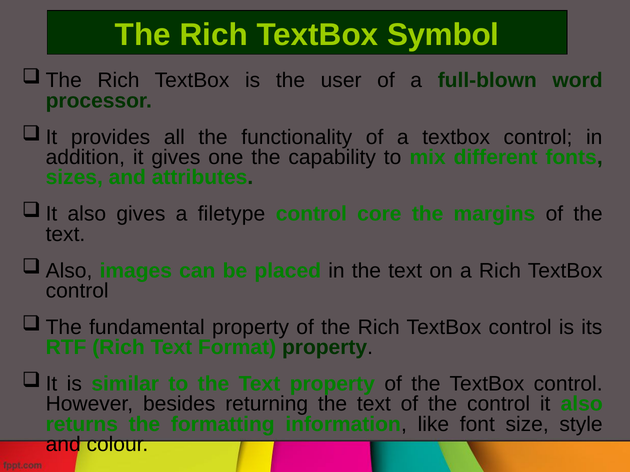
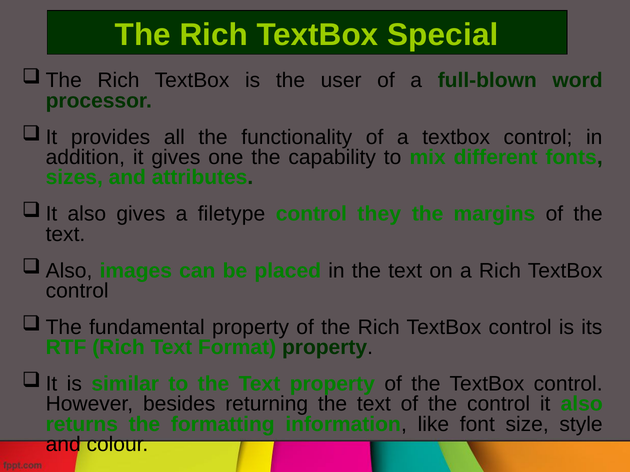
Symbol: Symbol -> Special (443, 35)
core: core -> they (379, 214)
